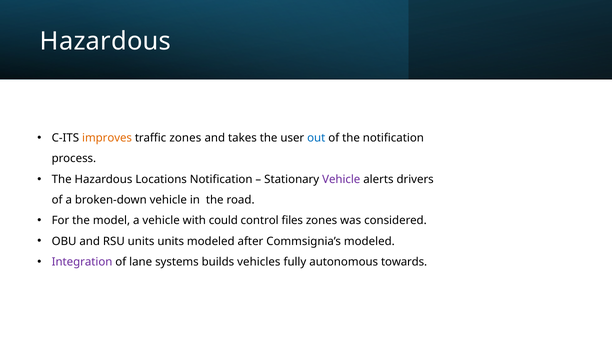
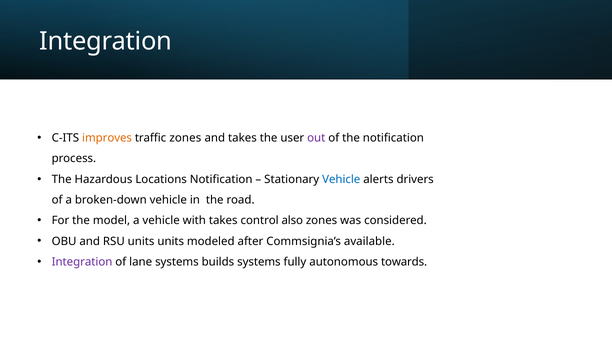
Hazardous: Hazardous -> Integration (106, 41)
out colour: blue -> purple (316, 138)
Vehicle colour: purple -> blue (341, 179)
with could: could -> takes (223, 221)
files: files -> also (292, 221)
Commsignia’s modeled: modeled -> available (369, 241)
builds vehicles: vehicles -> systems (259, 262)
